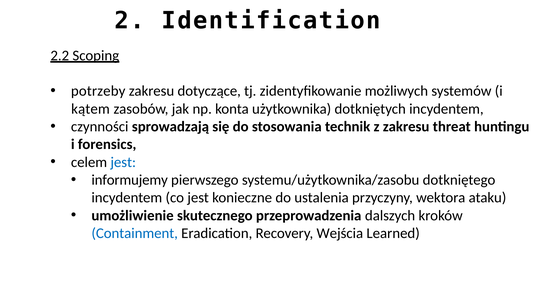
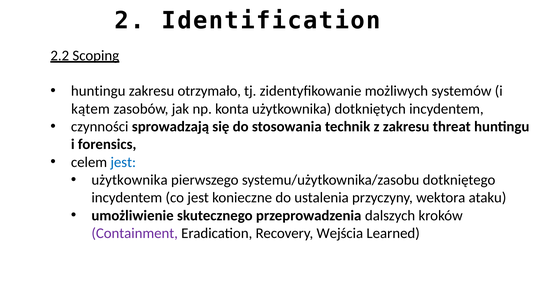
potrzeby: potrzeby -> huntingu (98, 91)
dotyczące: dotyczące -> otrzymało (209, 91)
informujemy: informujemy -> użytkownika (130, 180)
Containment colour: blue -> purple (135, 233)
